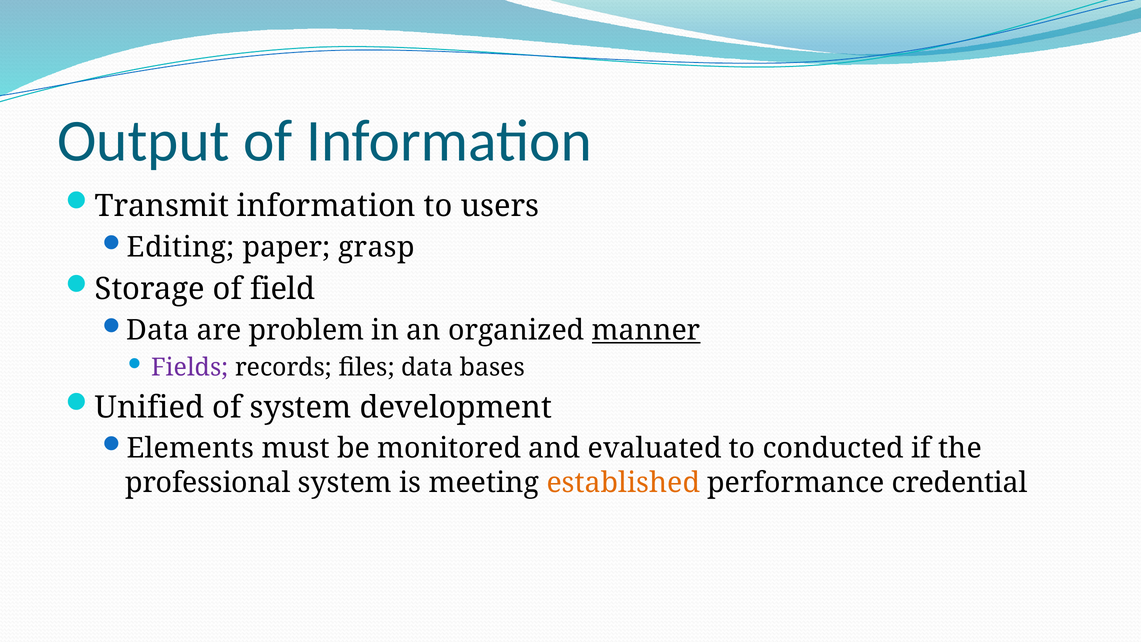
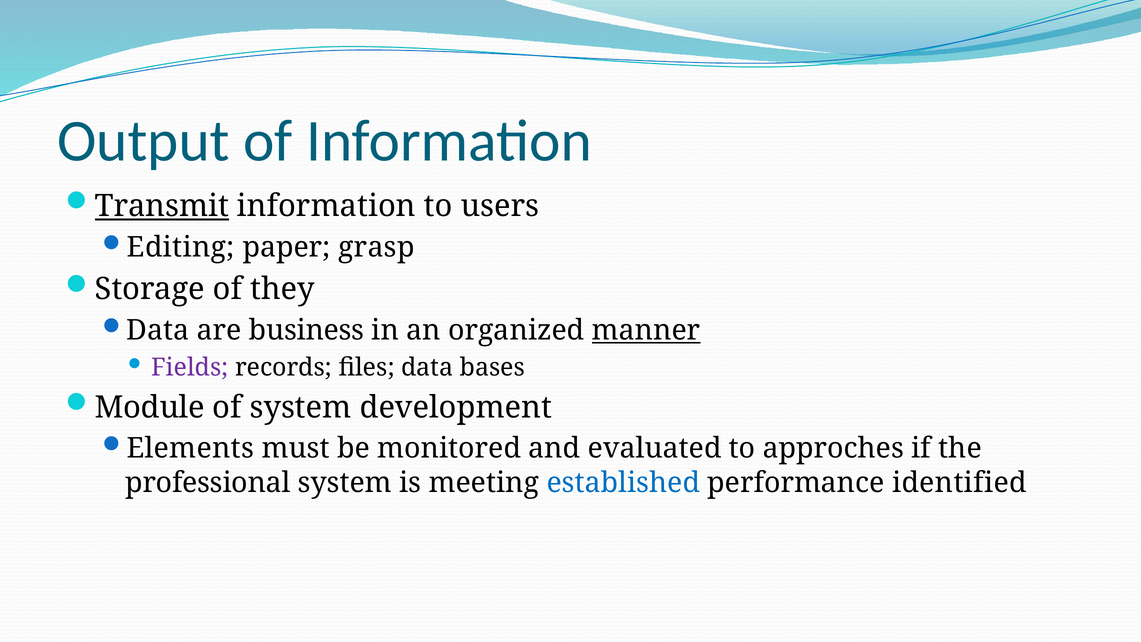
Transmit underline: none -> present (162, 206)
field: field -> they (282, 289)
problem: problem -> business (307, 330)
Unified: Unified -> Module (150, 407)
conducted: conducted -> approches (833, 448)
established colour: orange -> blue (623, 483)
credential: credential -> identified (959, 483)
